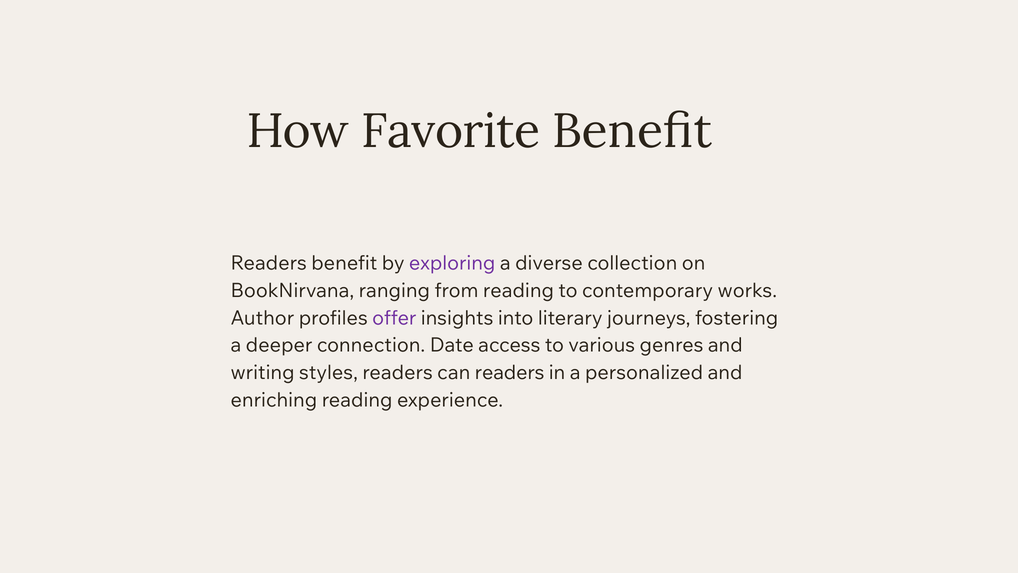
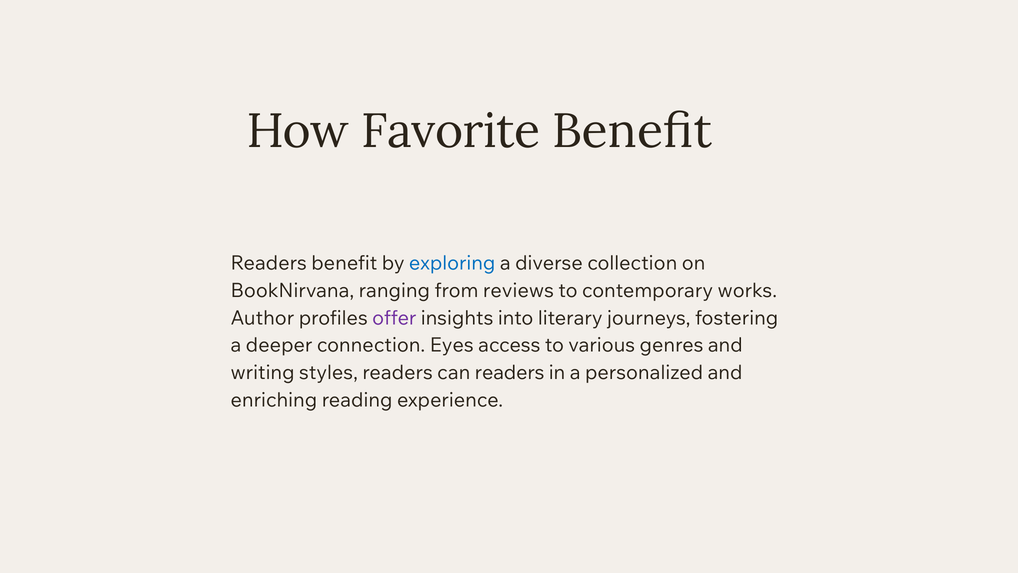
exploring colour: purple -> blue (452, 263)
from reading: reading -> reviews (518, 291)
Date: Date -> Eyes (452, 345)
